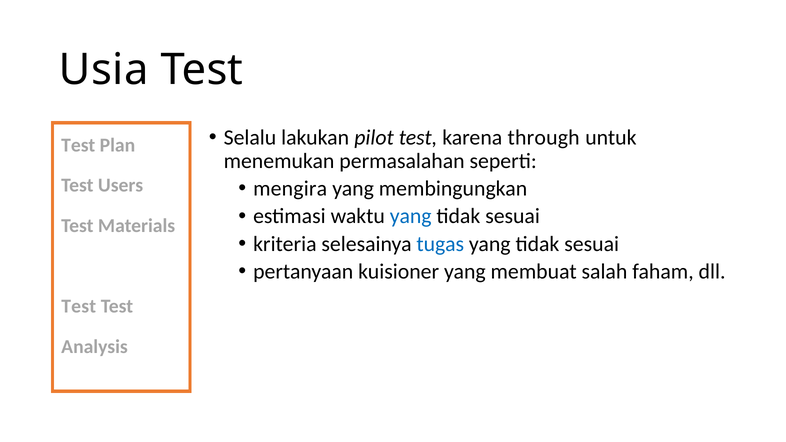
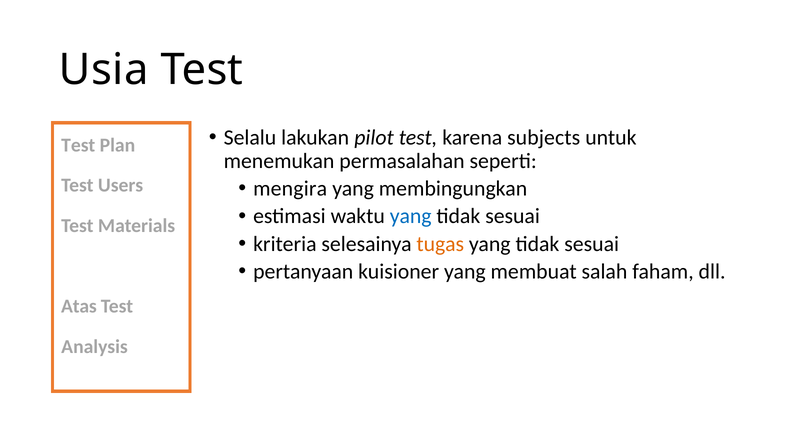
through: through -> subjects (544, 137)
tugas colour: blue -> orange (440, 244)
Test: Test -> Atas (79, 306)
